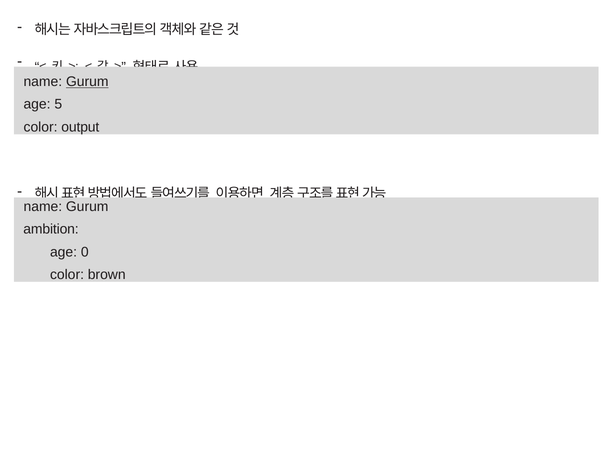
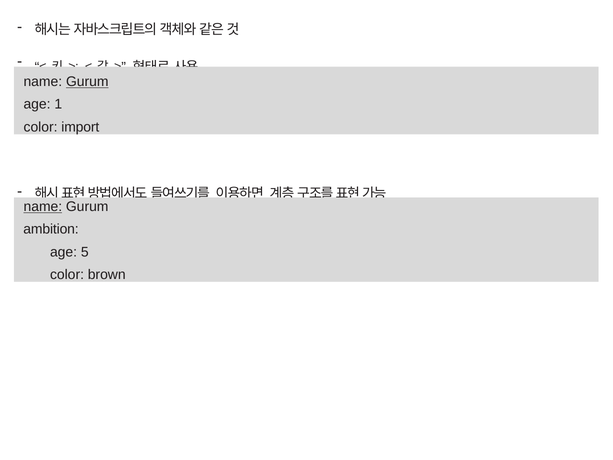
5: 5 -> 1 (58, 104)
output: output -> import (80, 127)
name underline: none -> present (43, 207)
0: 0 -> 5 (85, 252)
